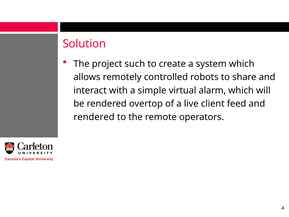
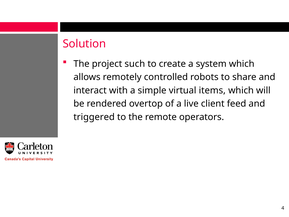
alarm: alarm -> items (212, 90)
rendered: rendered -> triggered (94, 117)
